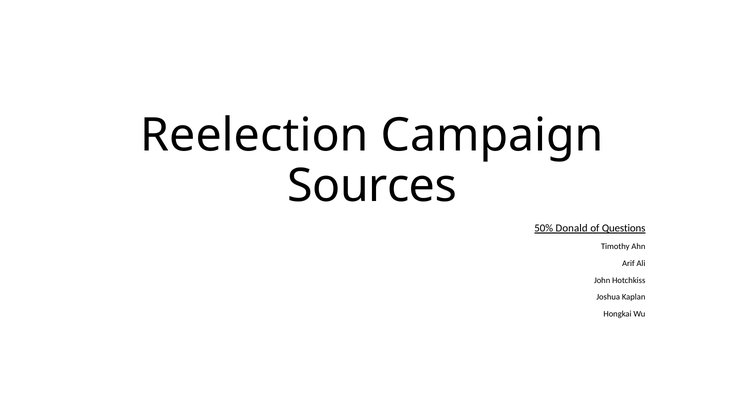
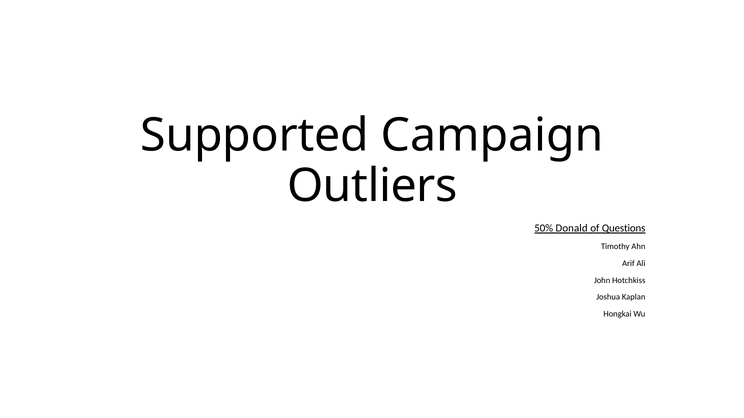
Reelection: Reelection -> Supported (255, 136)
Sources: Sources -> Outliers (372, 186)
